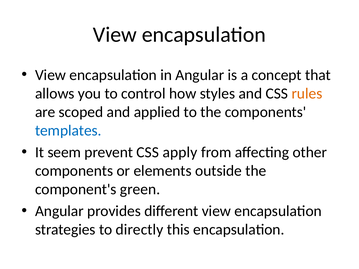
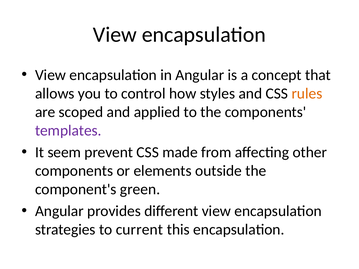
templates colour: blue -> purple (68, 131)
apply: apply -> made (180, 152)
directly: directly -> current (139, 230)
